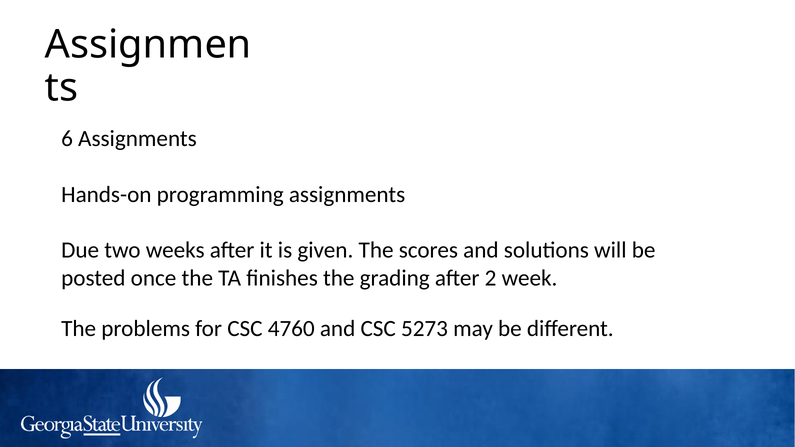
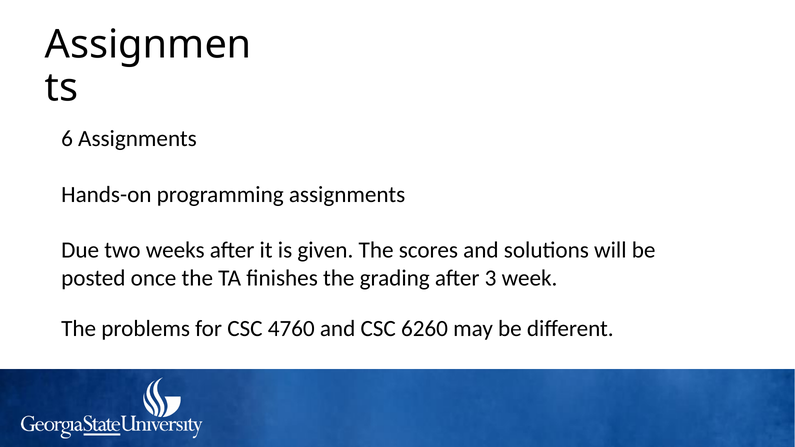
2: 2 -> 3 (491, 278)
5273: 5273 -> 6260 (424, 329)
